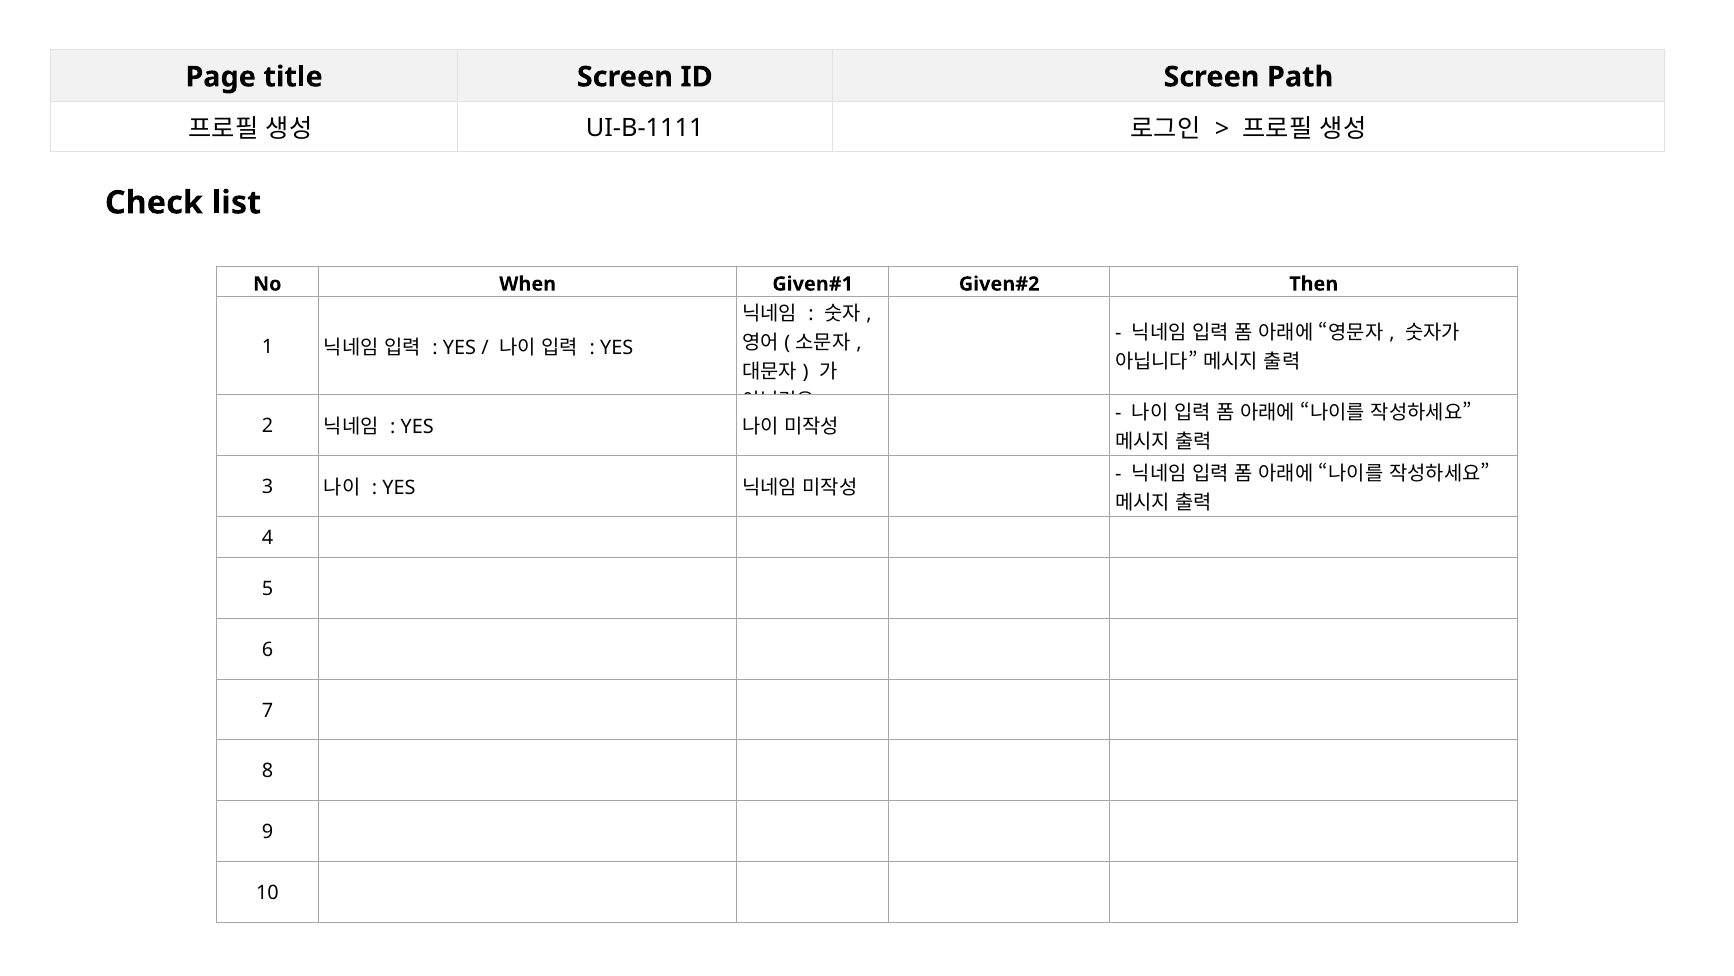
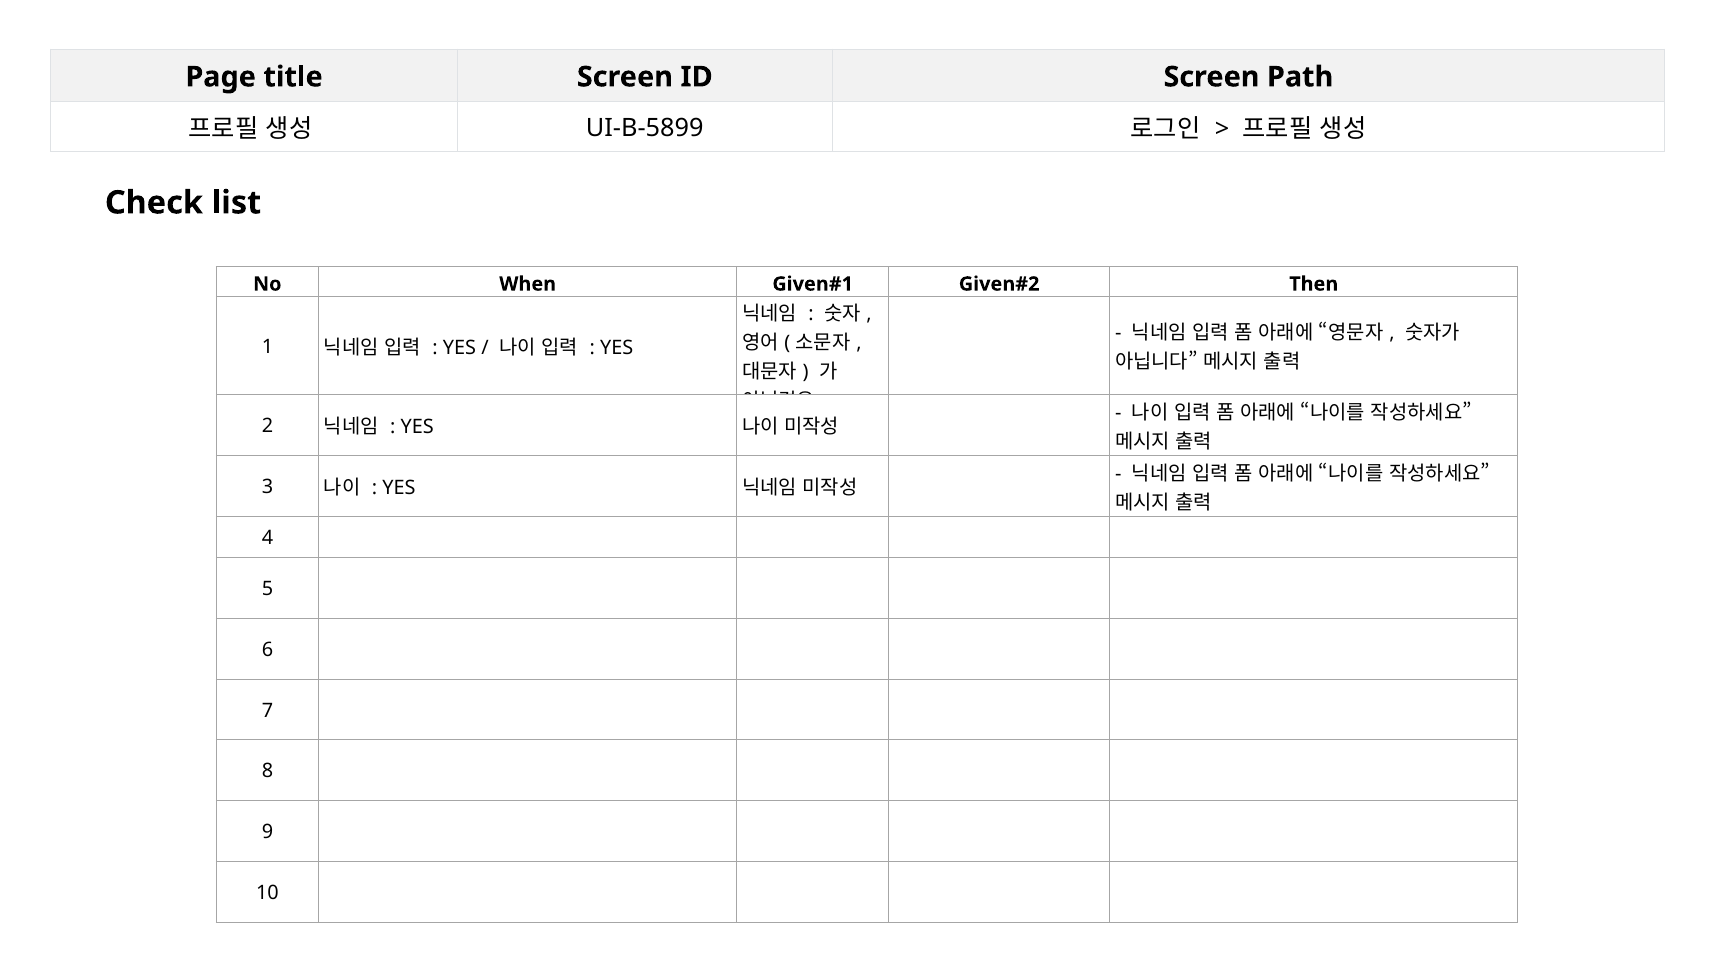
UI-B-1111: UI-B-1111 -> UI-B-5899 (645, 128)
